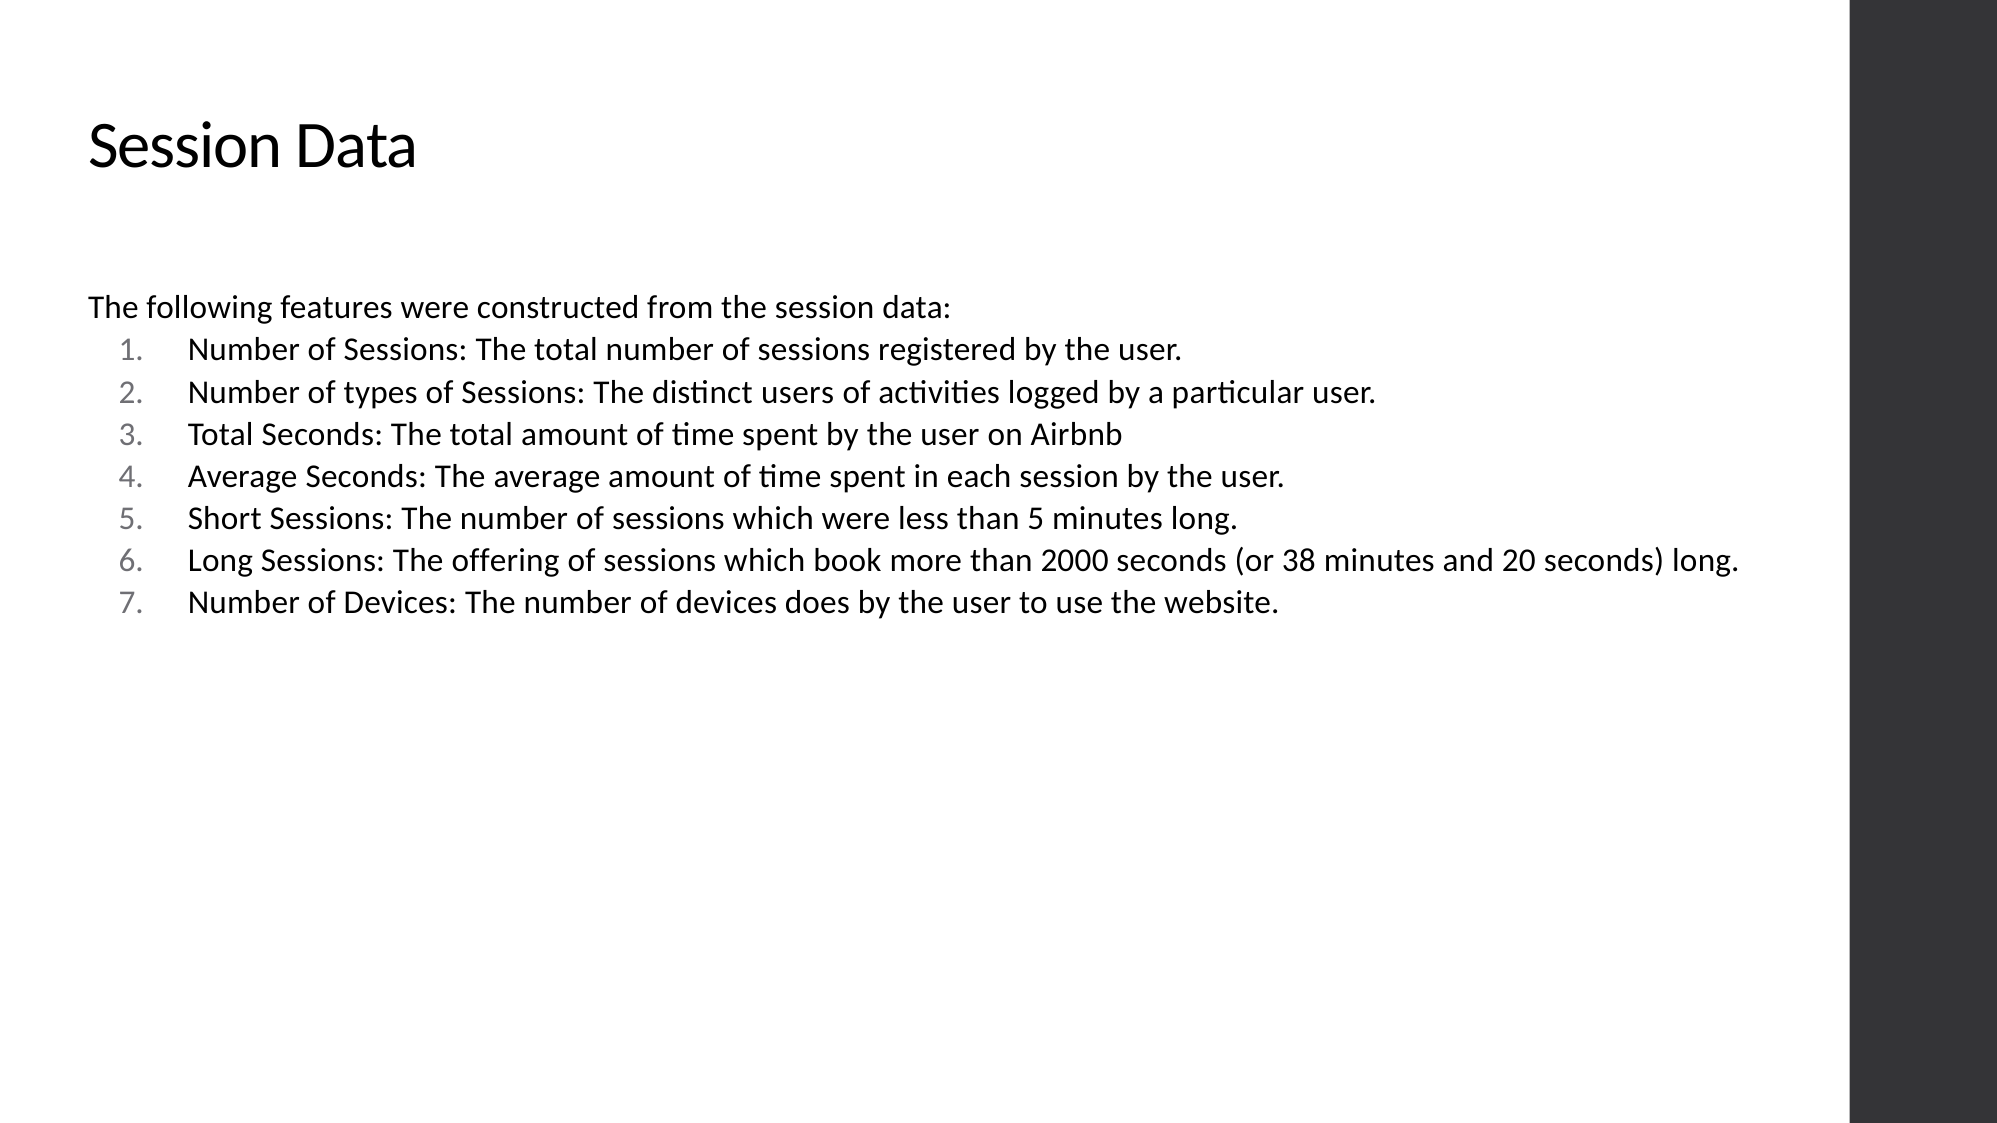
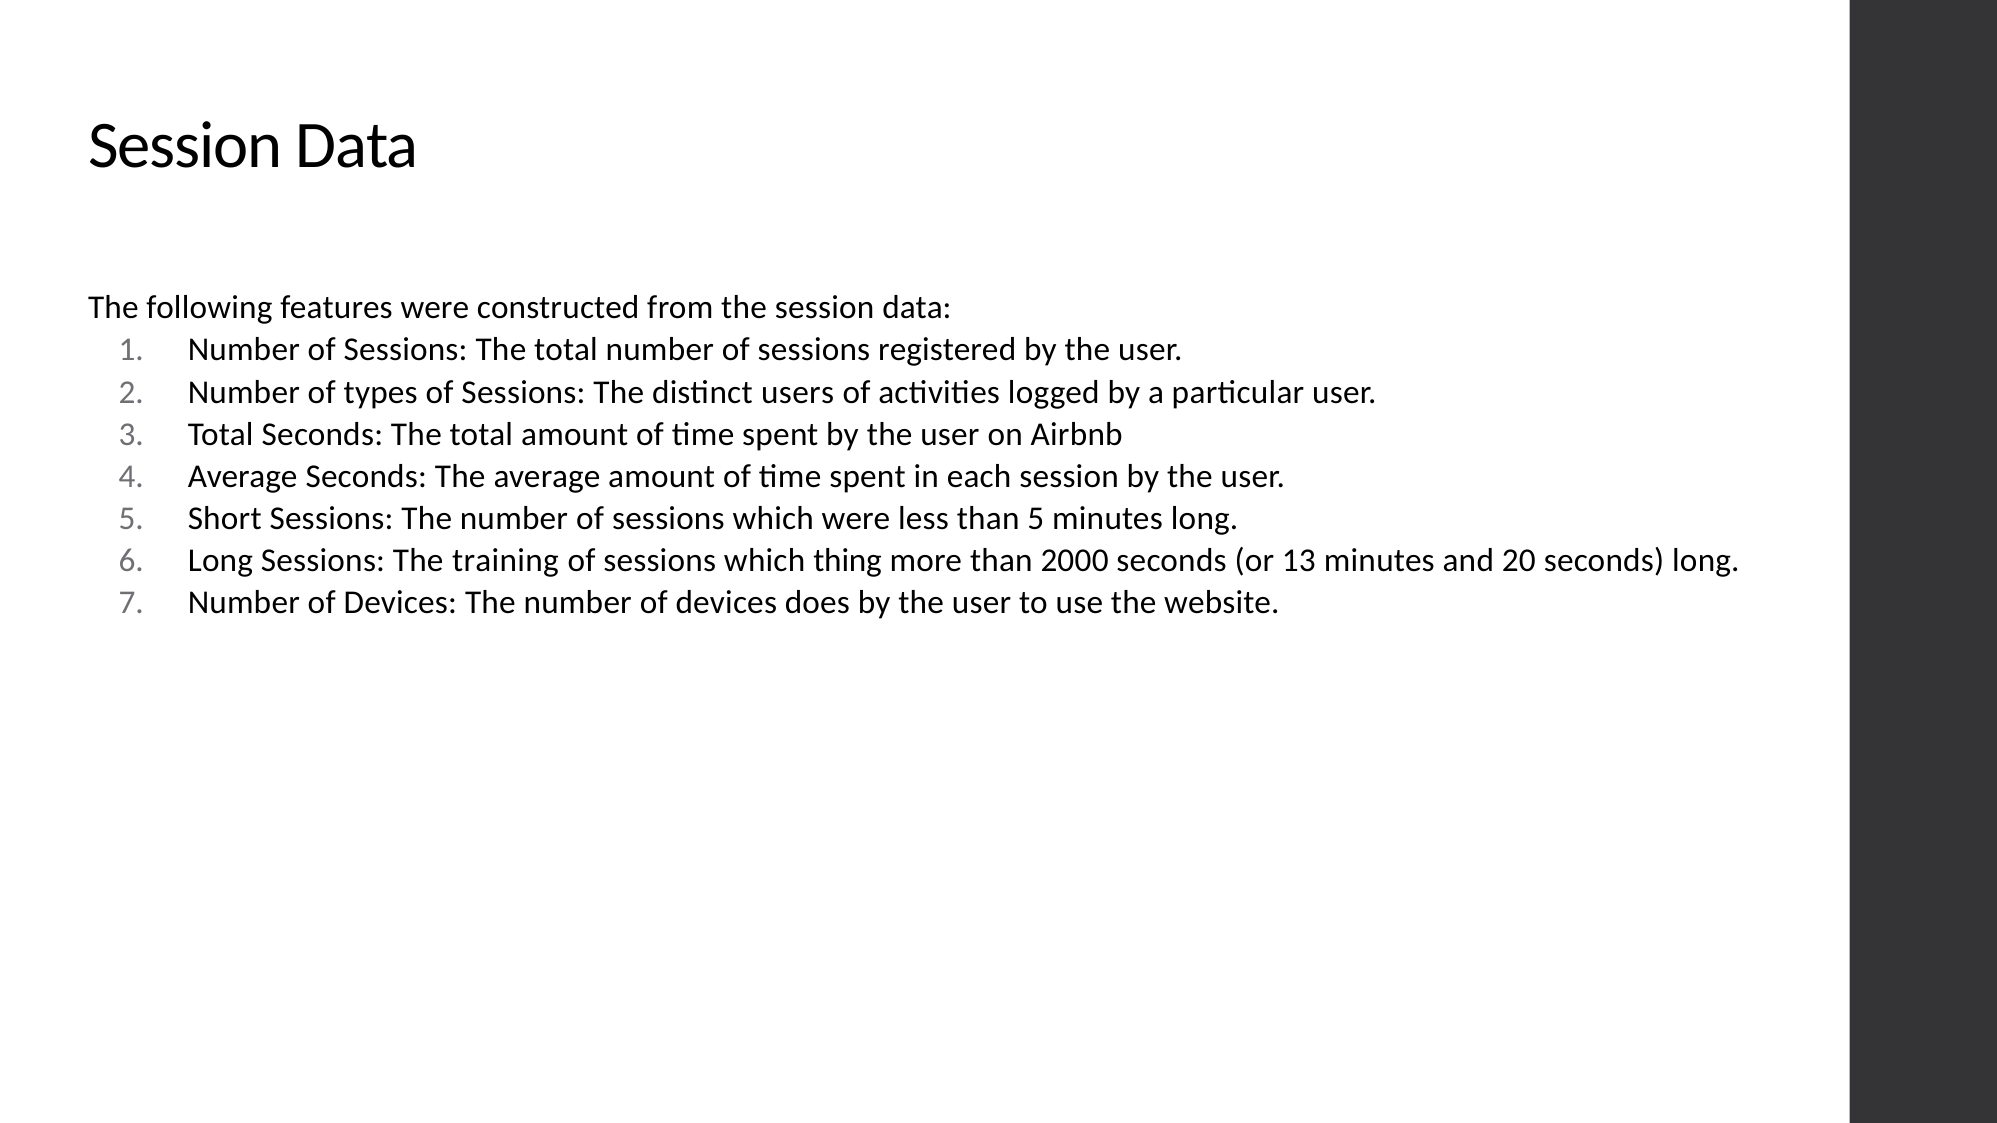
offering: offering -> training (505, 561)
book: book -> thing (848, 561)
38: 38 -> 13 (1299, 561)
